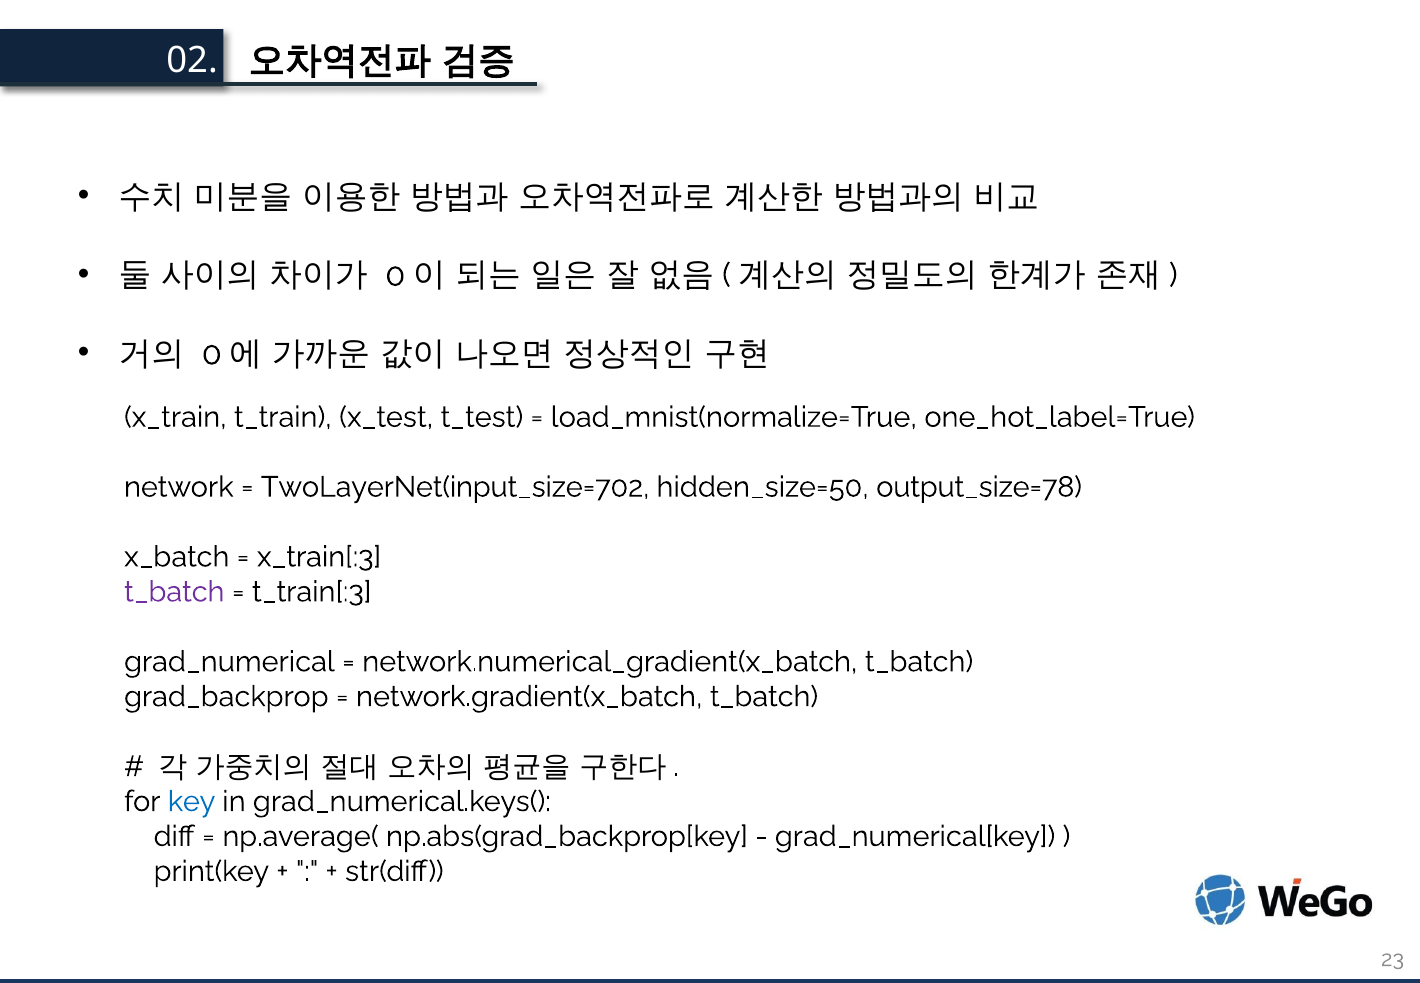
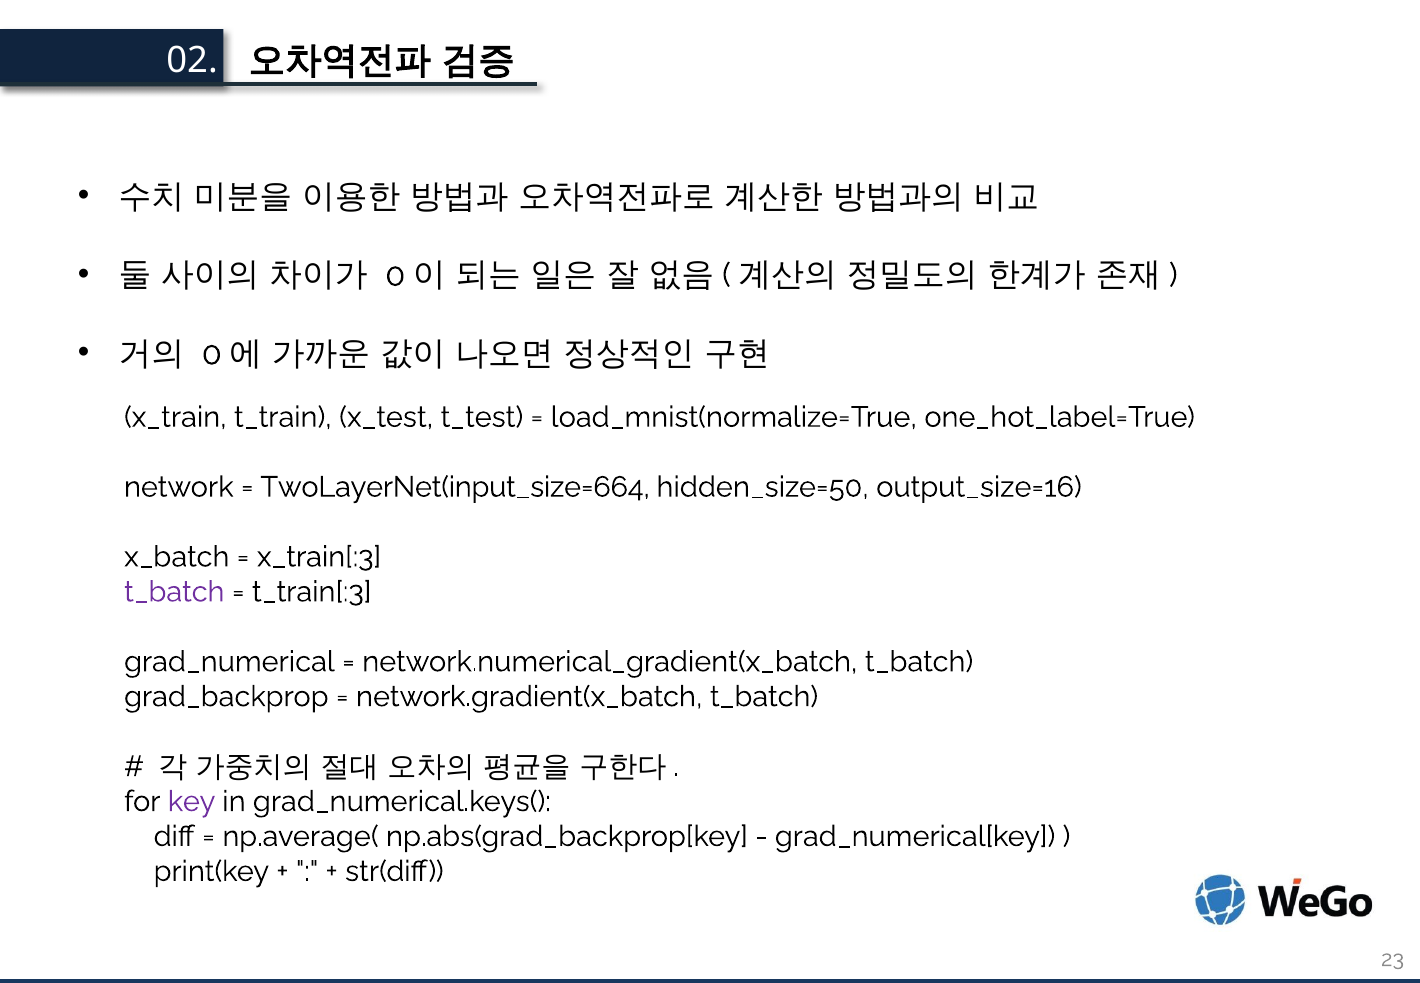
TwoLayerNet(input_size=702: TwoLayerNet(input_size=702 -> TwoLayerNet(input_size=664 (455, 487)
output_size=78: output_size=78 -> output_size=16 (979, 487)
key colour: blue -> purple (192, 801)
